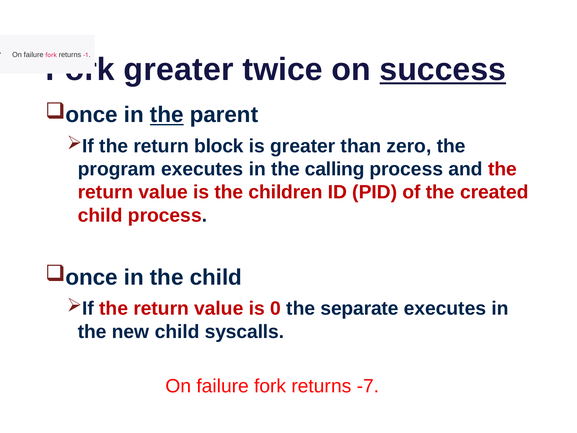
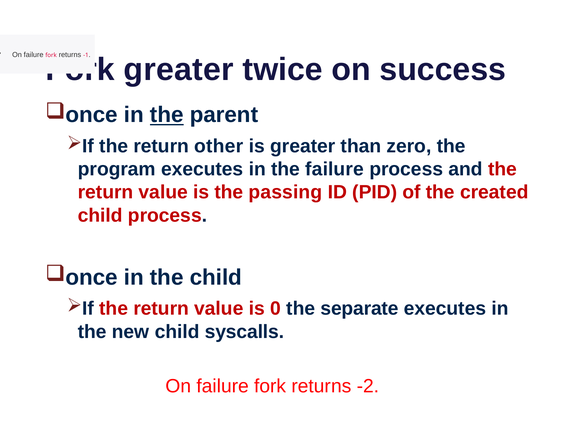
success underline: present -> none (443, 70)
block: block -> other (219, 146)
the calling: calling -> failure (335, 169)
children: children -> passing (285, 192)
-7: -7 -> -2 (368, 386)
